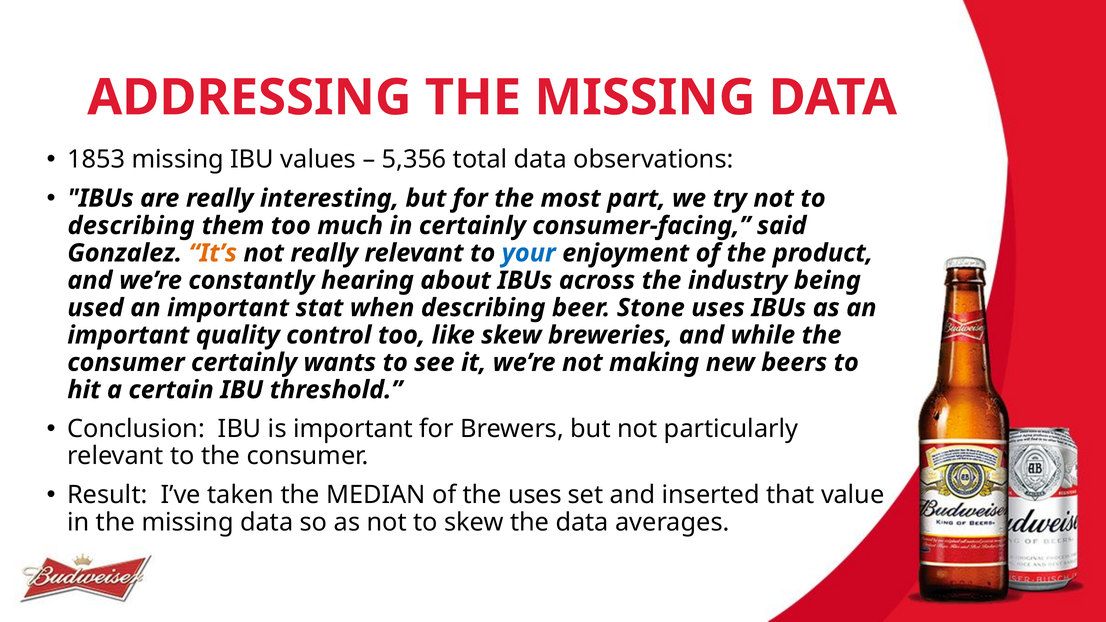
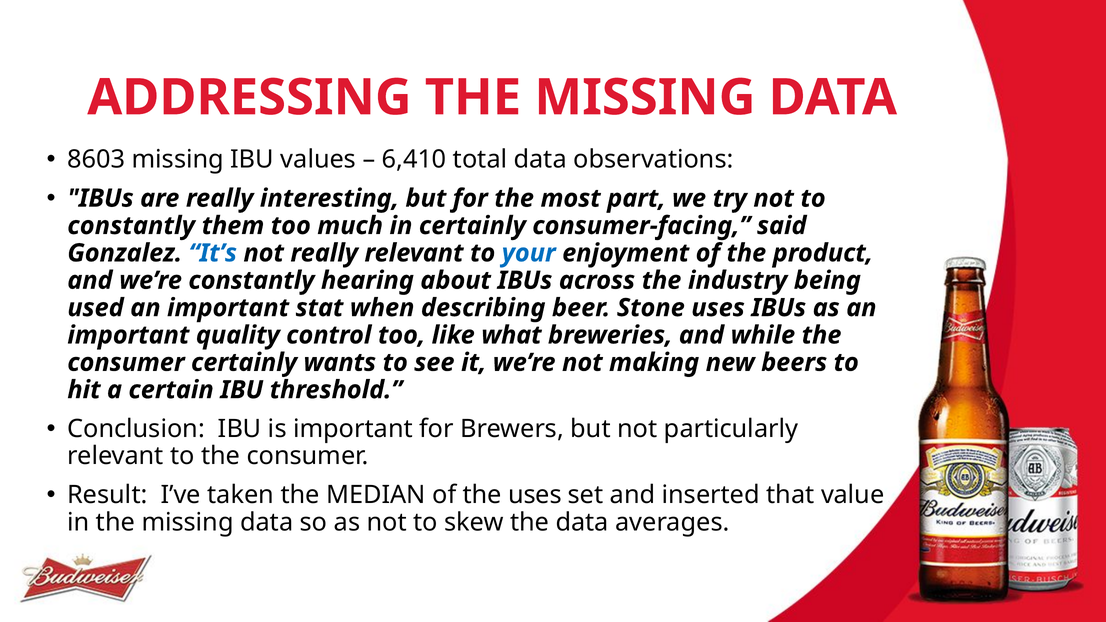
1853: 1853 -> 8603 (96, 159)
5,356: 5,356 -> 6,410 (414, 159)
describing: describing -> constantly (131, 226)
It’s colour: orange -> blue (213, 253)
like skew: skew -> what (511, 335)
